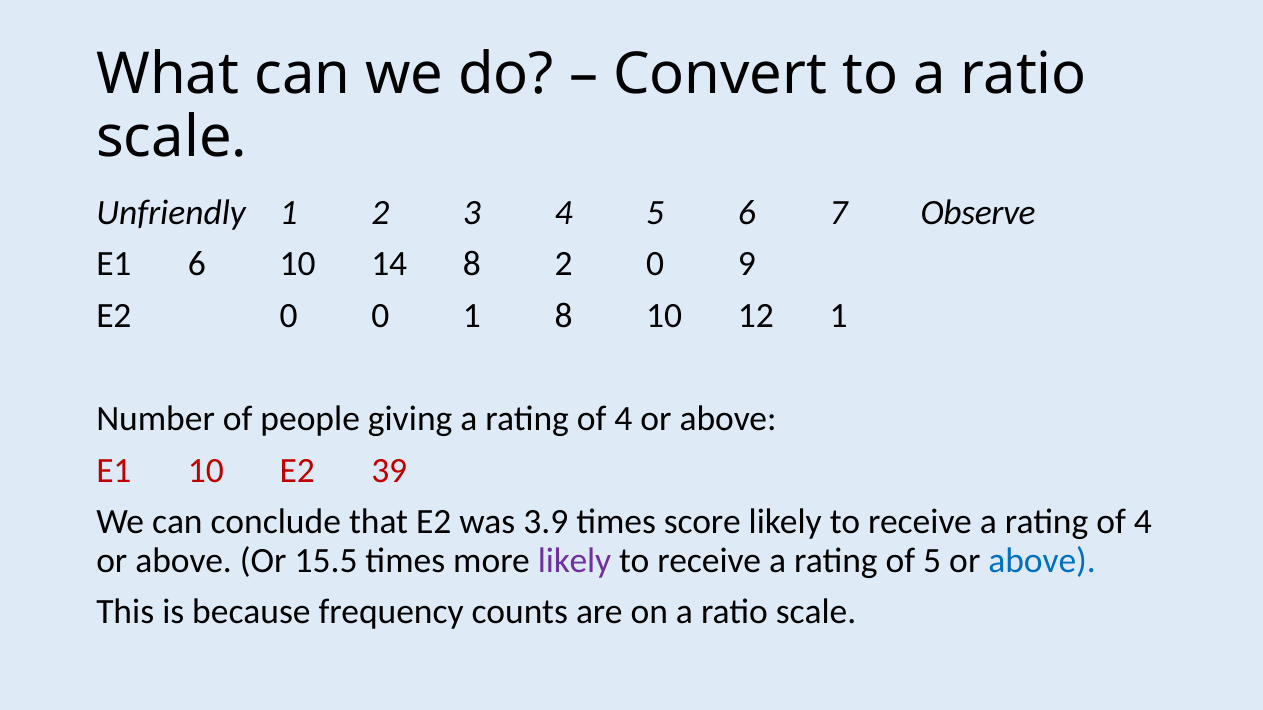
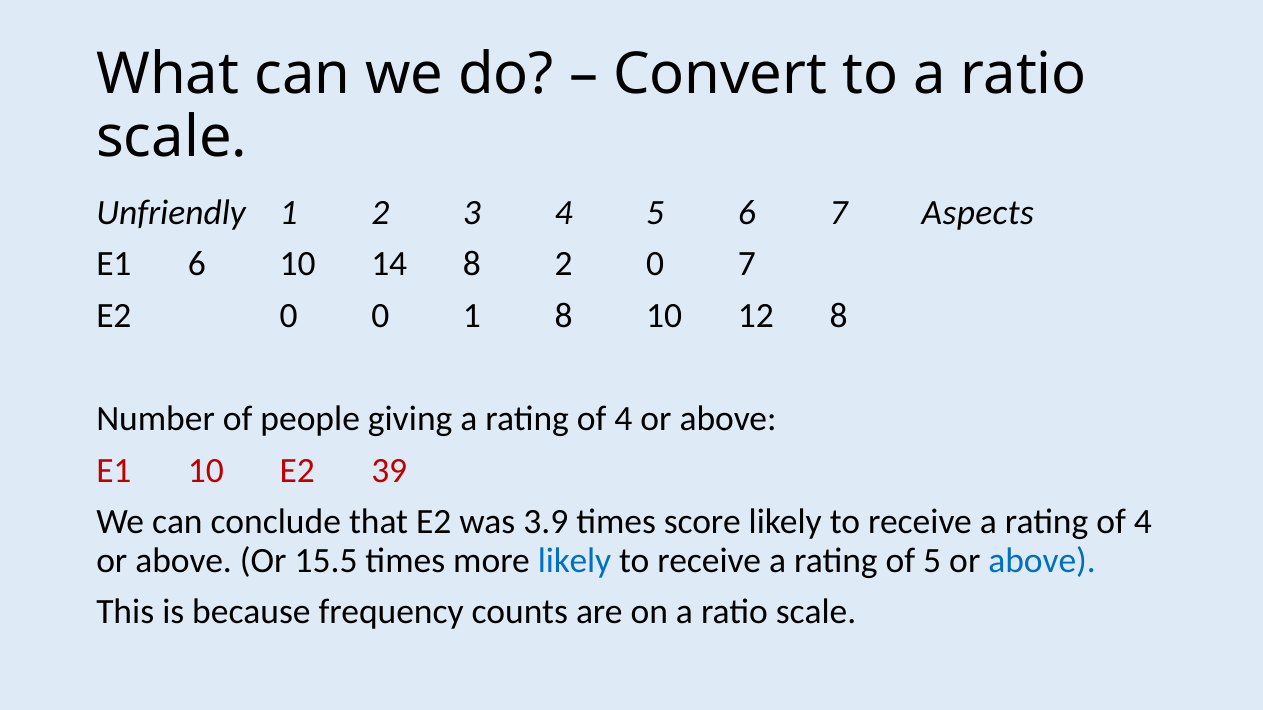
Observe: Observe -> Aspects (978, 213)
0 9: 9 -> 7 (747, 264)
12 1: 1 -> 8 (839, 316)
likely colour: purple -> blue (575, 561)
